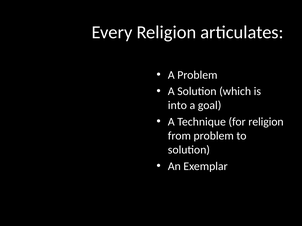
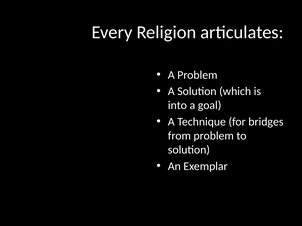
for religion: religion -> bridges (266, 122)
